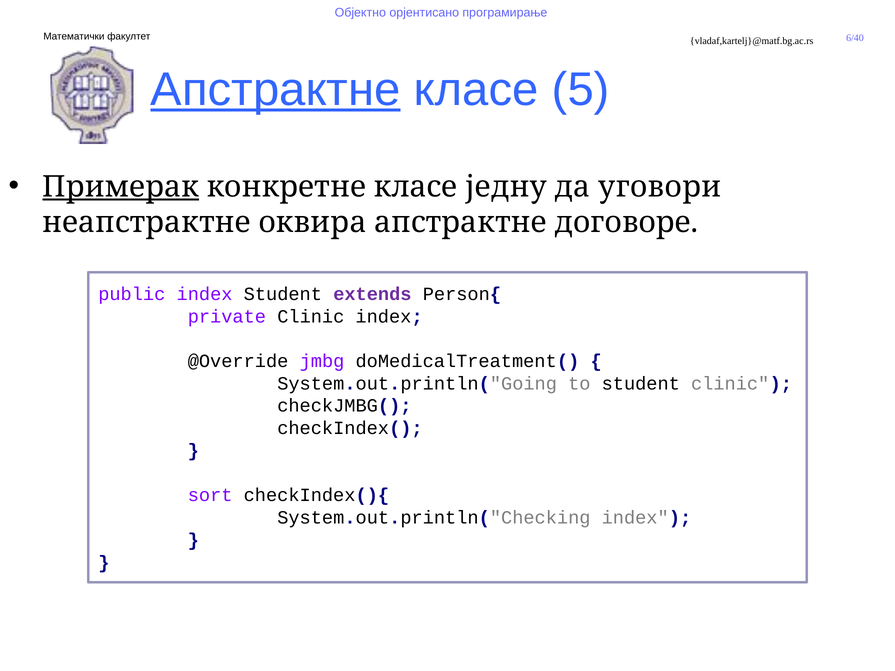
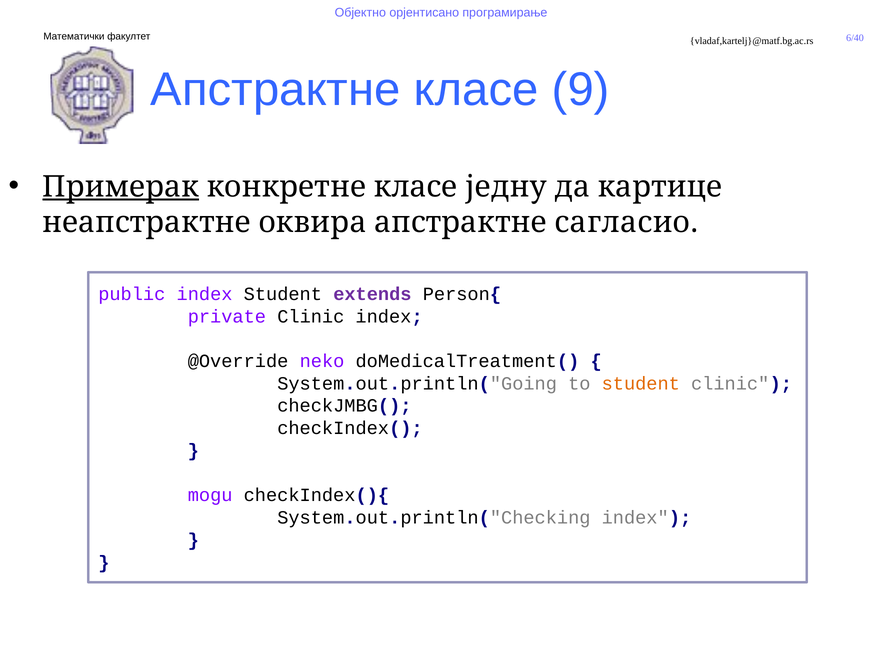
Апстрактне underline: present -> none (275, 90)
5: 5 -> 9 (581, 90)
уговори: уговори -> картице (660, 187)
договоре: договоре -> сагласио (626, 223)
jmbg: jmbg -> neko (322, 361)
student colour: black -> orange (641, 384)
sort: sort -> mogu (210, 495)
